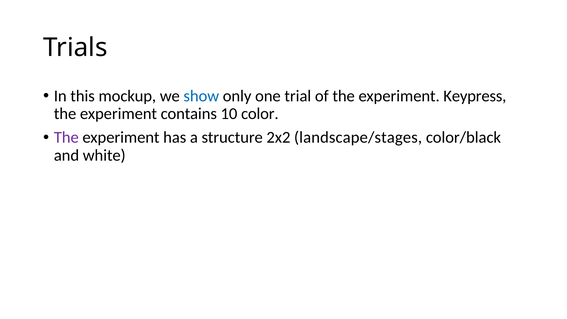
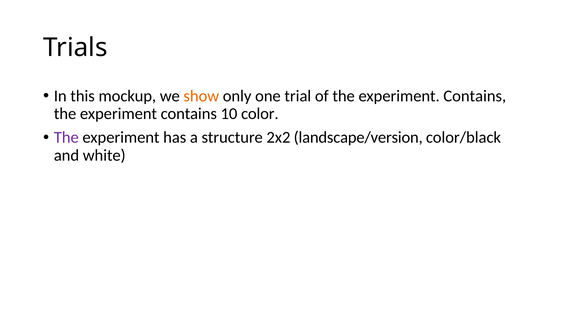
show colour: blue -> orange (201, 96)
of the experiment Keypress: Keypress -> Contains (475, 96)
landscape/stages: landscape/stages -> landscape/version (358, 138)
